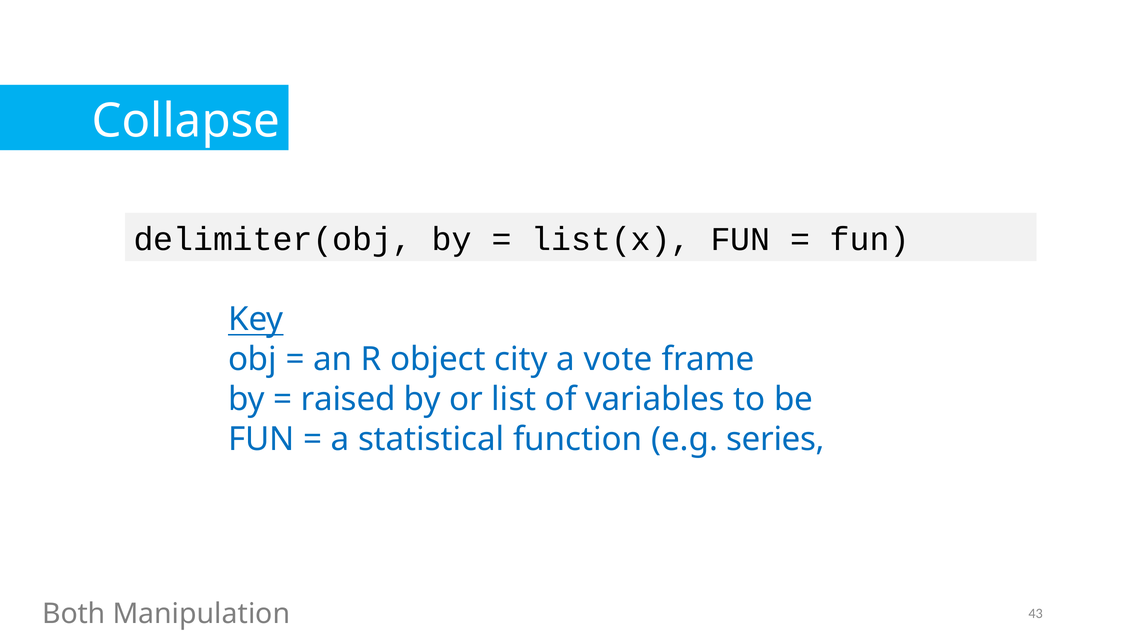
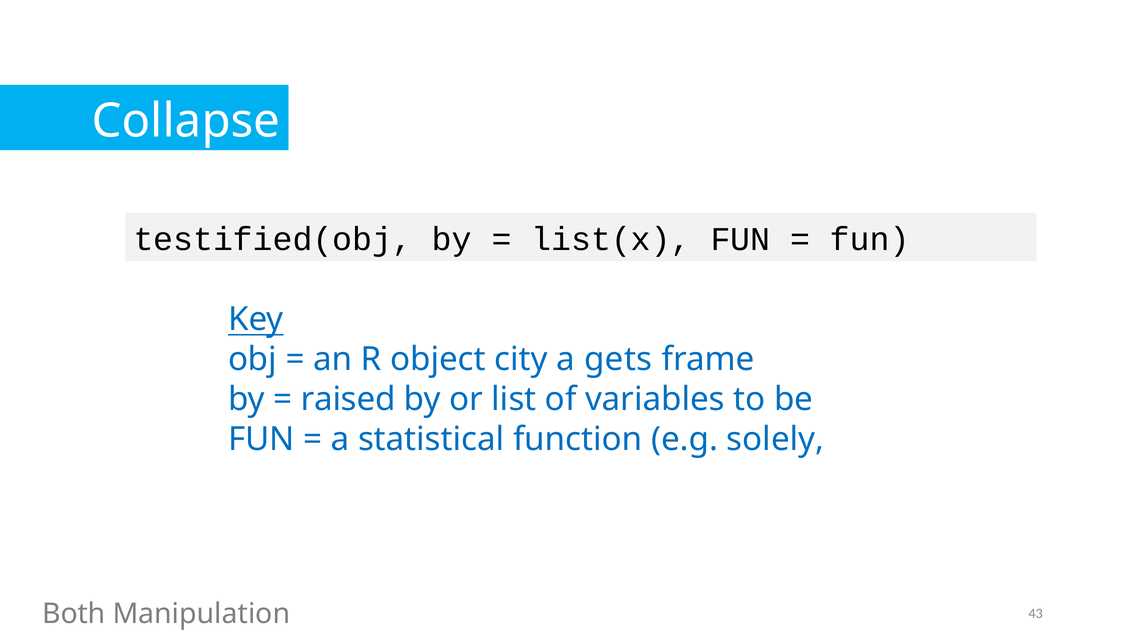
delimiter(obj: delimiter(obj -> testified(obj (273, 239)
vote: vote -> gets (618, 359)
series: series -> solely (775, 439)
